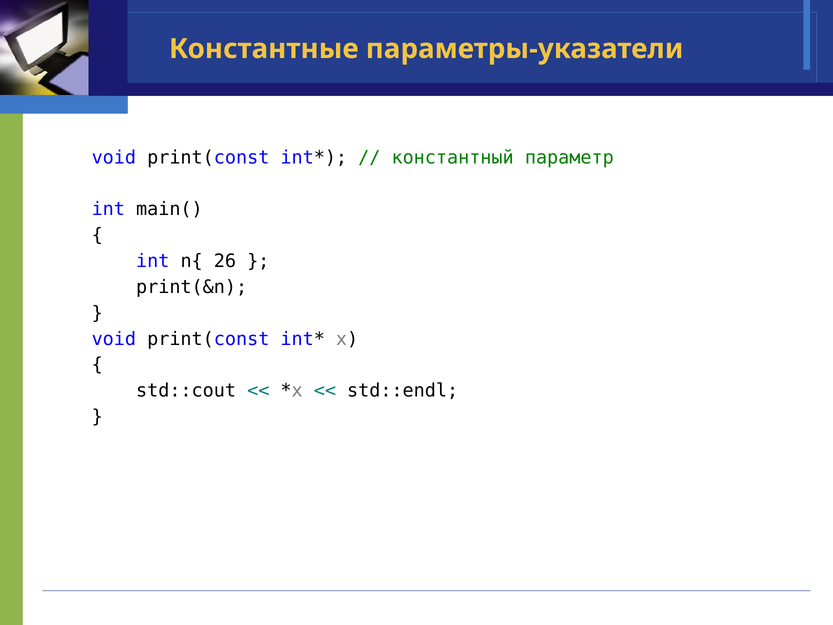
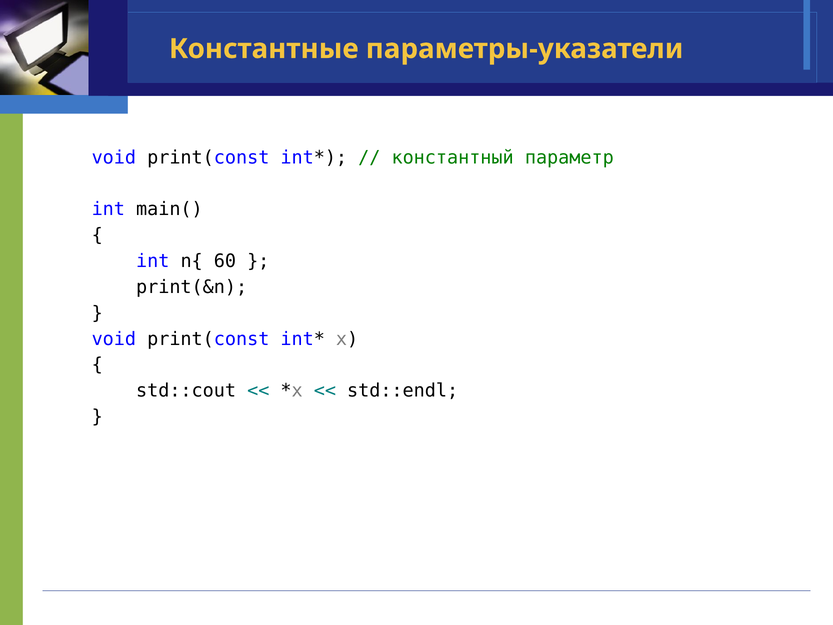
26: 26 -> 60 (225, 261)
